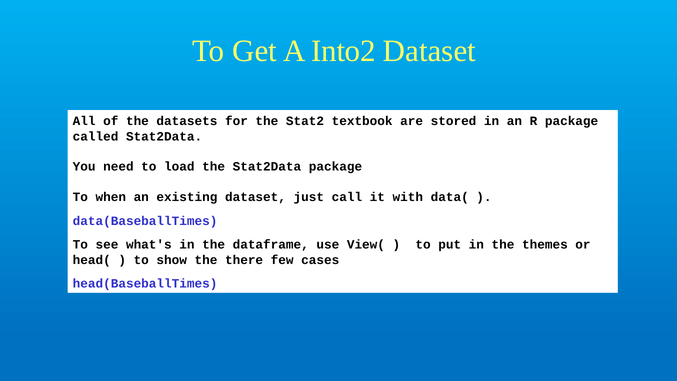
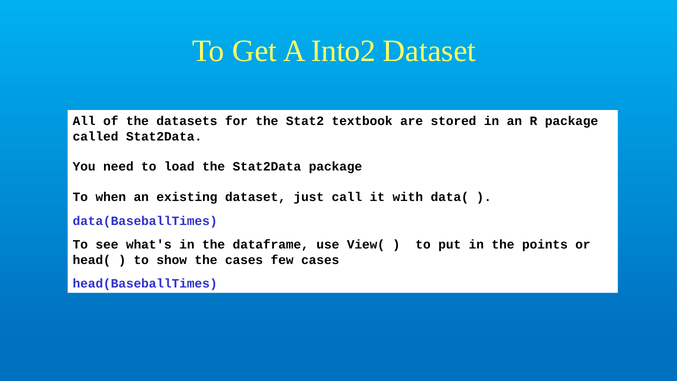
themes: themes -> points (545, 245)
the there: there -> cases (244, 260)
